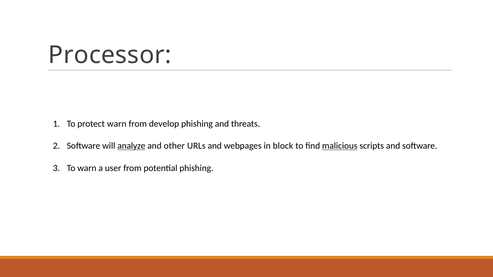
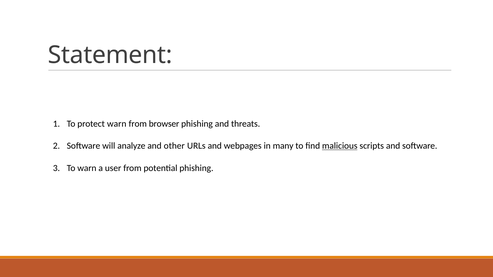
Processor: Processor -> Statement (110, 55)
develop: develop -> browser (164, 124)
analyze underline: present -> none (131, 146)
block: block -> many (283, 146)
